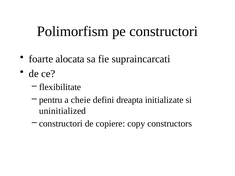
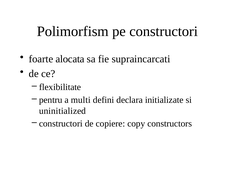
cheie: cheie -> multi (81, 100)
dreapta: dreapta -> declara (130, 100)
